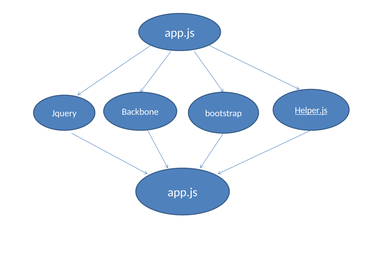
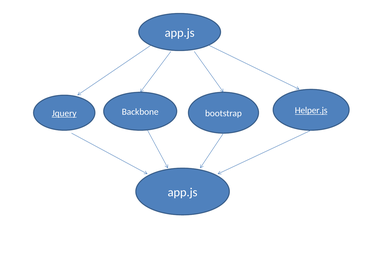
Jquery underline: none -> present (64, 113)
